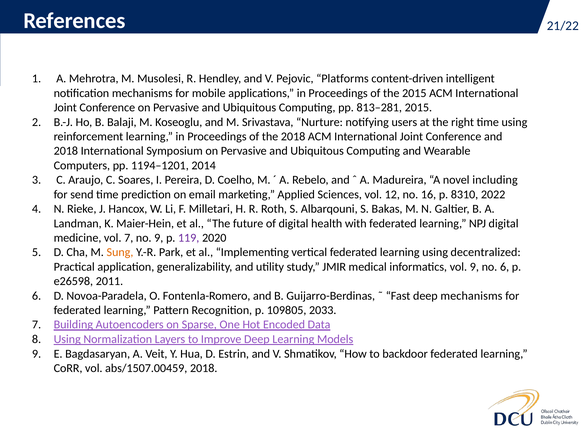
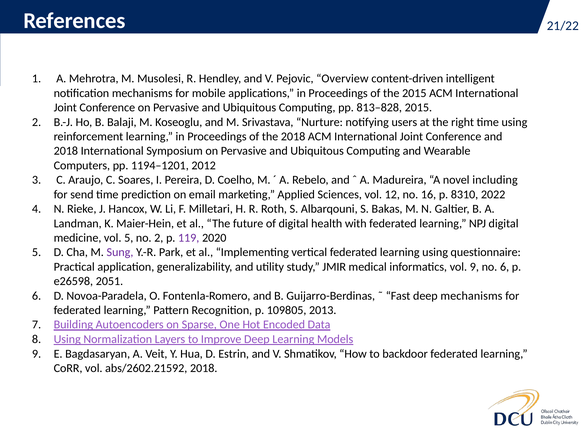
Platforms: Platforms -> Overview (342, 79)
813–281: 813–281 -> 813–828 (379, 108)
2014: 2014 -> 2012 (204, 166)
vol 7: 7 -> 5 (129, 238)
no 9: 9 -> 2 (159, 238)
Sung colour: orange -> purple (120, 252)
decentralized: decentralized -> questionnaire (486, 252)
2011: 2011 -> 2051 (109, 281)
2033: 2033 -> 2013 (323, 310)
abs/1507.00459: abs/1507.00459 -> abs/2602.21592 (146, 369)
